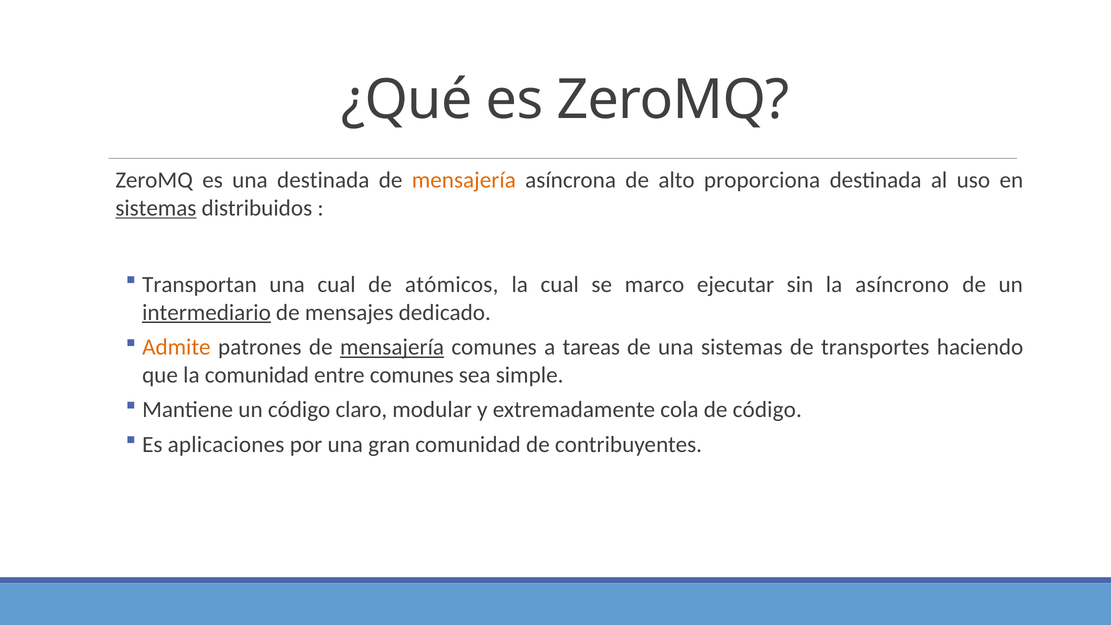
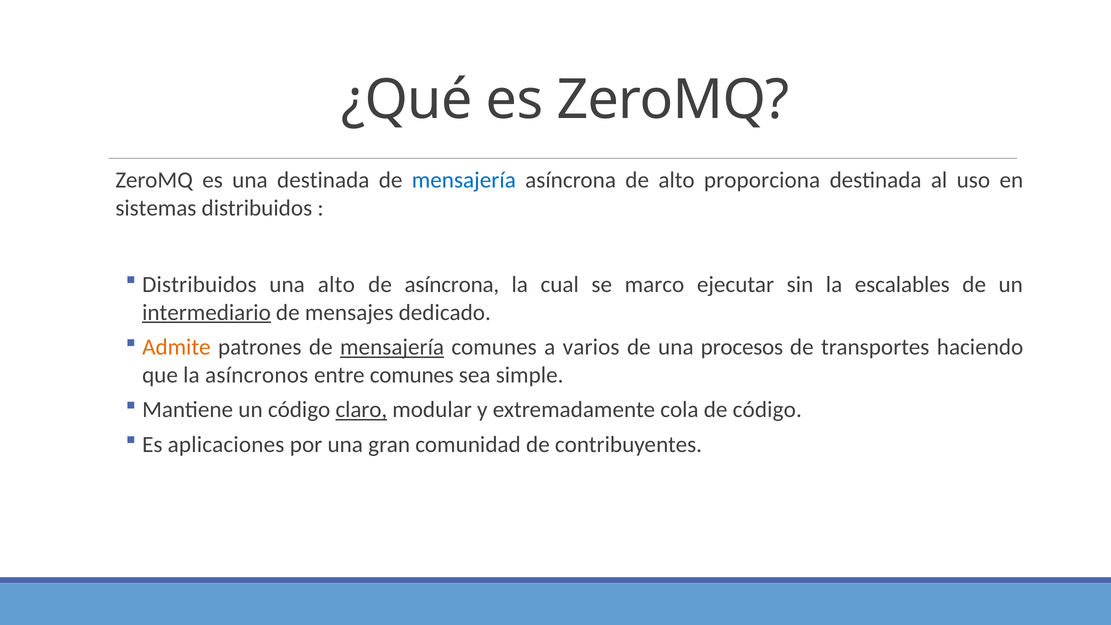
mensajería colour: orange -> blue (464, 180)
sistemas underline: present -> none (156, 208)
Transportan: Transportan -> Distribuidos (199, 285)
una cual: cual -> alto (336, 285)
de atómicos: atómicos -> asíncrona (452, 285)
asíncrono: asíncrono -> escalables (902, 285)
tareas: tareas -> varios (591, 347)
una sistemas: sistemas -> procesos (742, 347)
la comunidad: comunidad -> asíncronos (257, 375)
claro underline: none -> present (361, 410)
